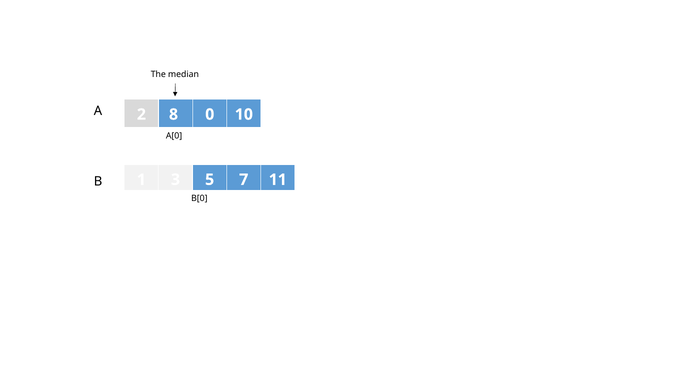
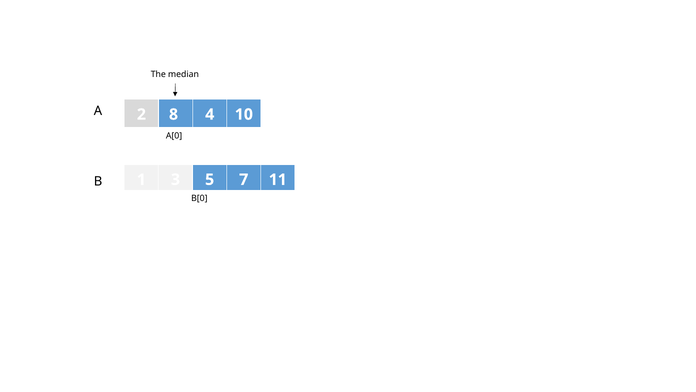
0: 0 -> 4 (210, 114)
